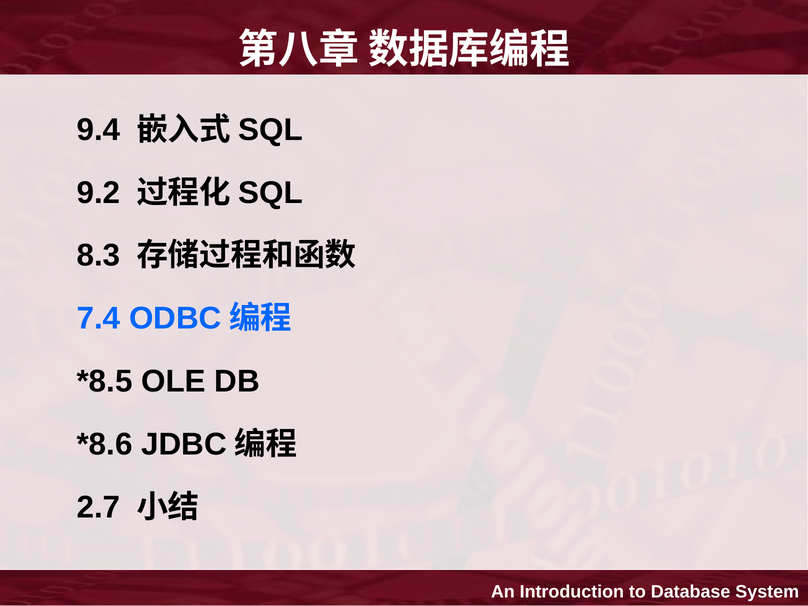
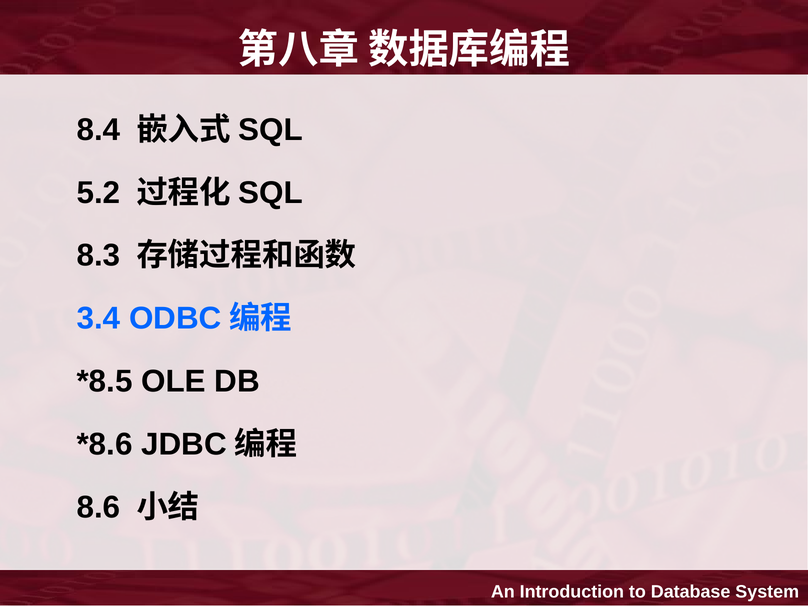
9.4: 9.4 -> 8.4 (99, 130)
9.2: 9.2 -> 5.2 (99, 193)
7.4: 7.4 -> 3.4 (99, 318)
2.7: 2.7 -> 8.6 (99, 507)
